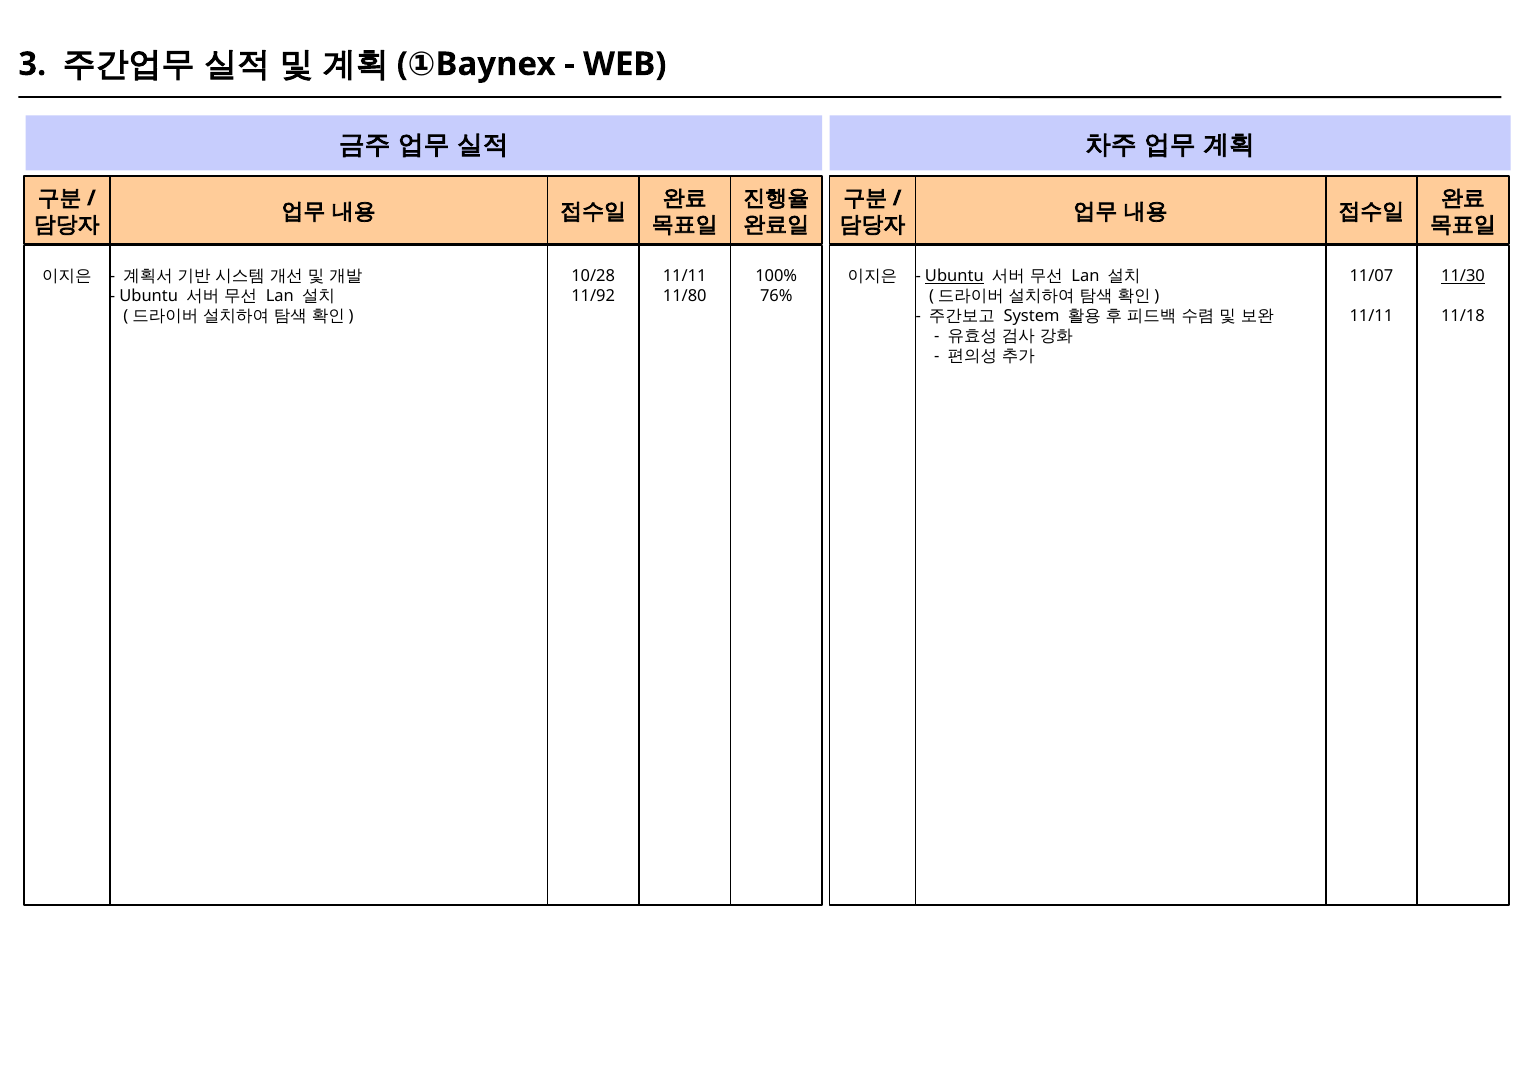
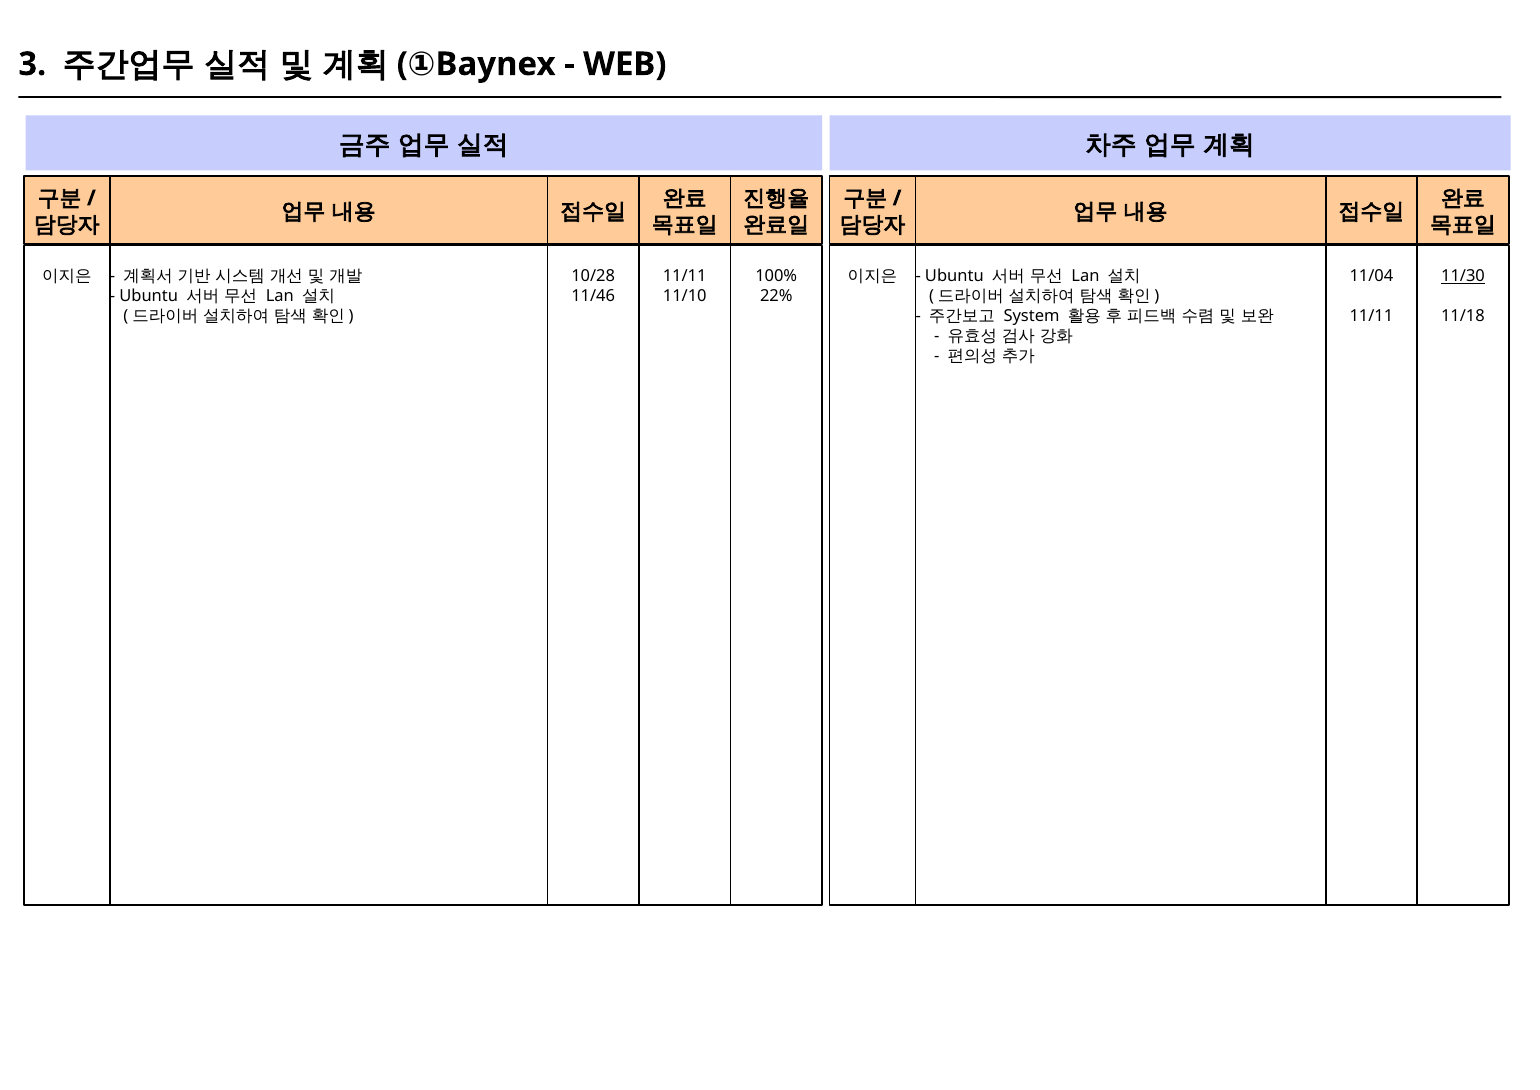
Ubuntu underline: present -> none (954, 276)
11/07: 11/07 -> 11/04 (1371, 276)
11/92: 11/92 -> 11/46 (593, 296)
11/80: 11/80 -> 11/10 (685, 296)
76%: 76% -> 22% (776, 296)
